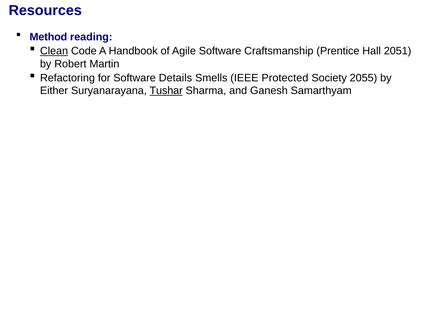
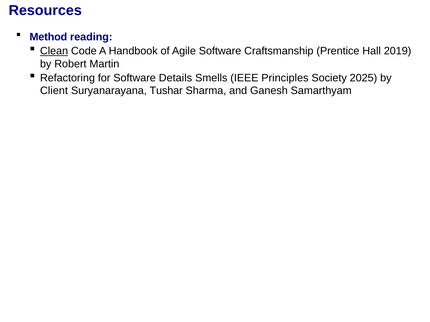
2051: 2051 -> 2019 (398, 51)
Protected: Protected -> Principles (285, 78)
2055: 2055 -> 2025 (363, 78)
Either: Either -> Client (54, 91)
Tushar underline: present -> none (166, 91)
